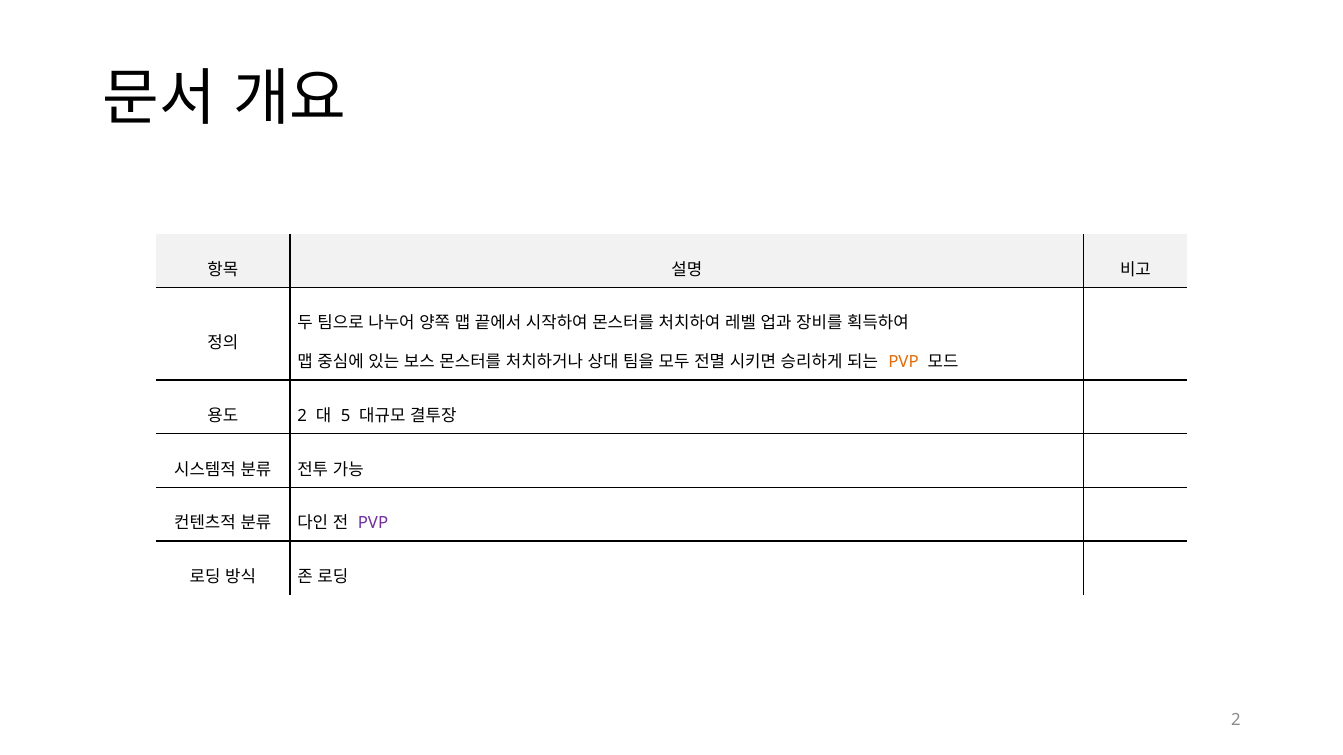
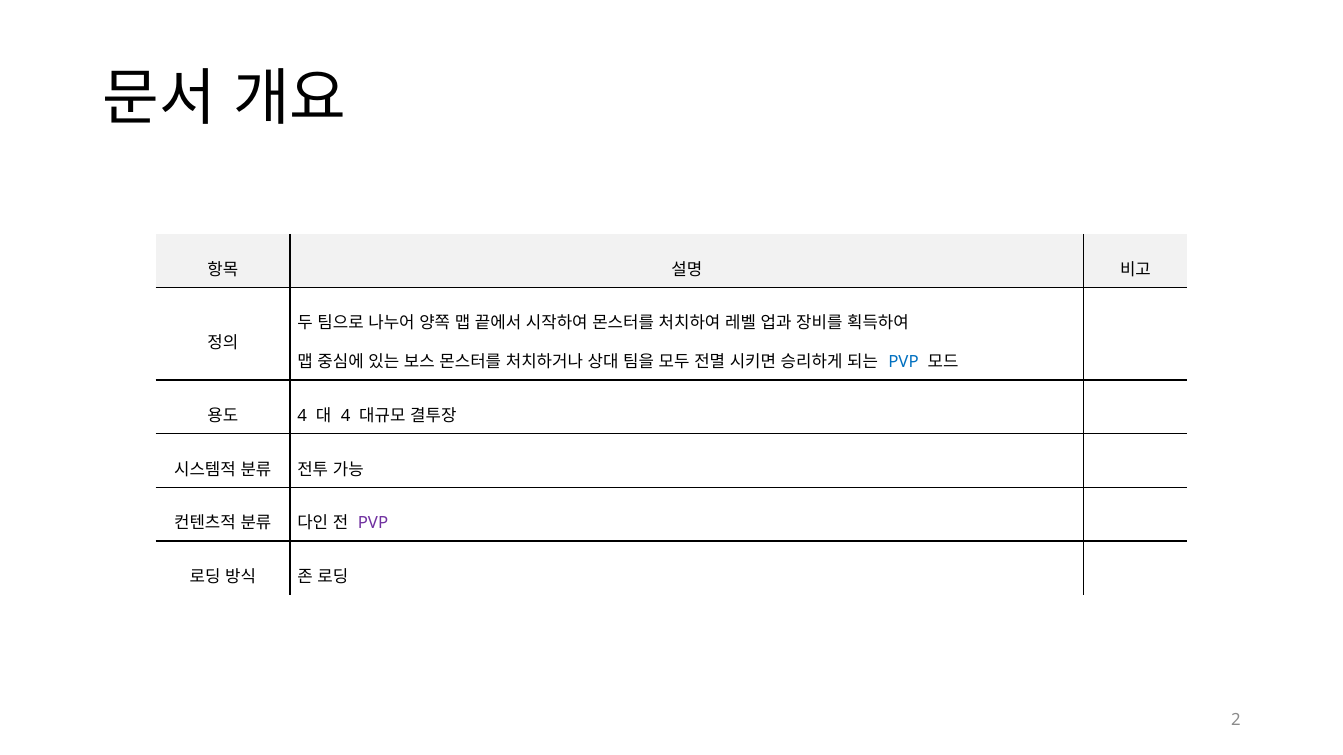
PVP colour: orange -> blue (904, 363)
2: 2 -> 4 (302, 416)
5: 5 -> 4 (346, 416)
